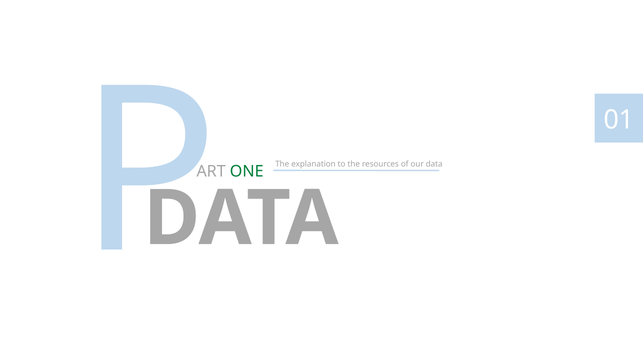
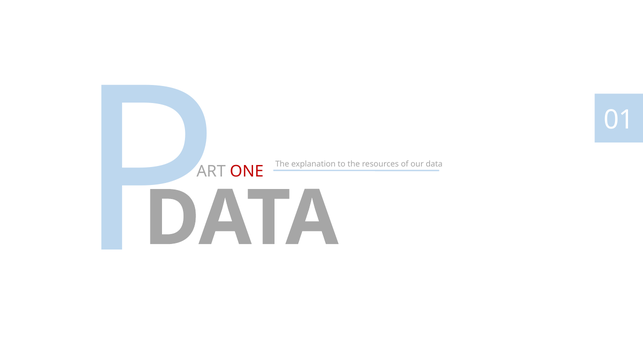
ONE colour: green -> red (247, 171)
